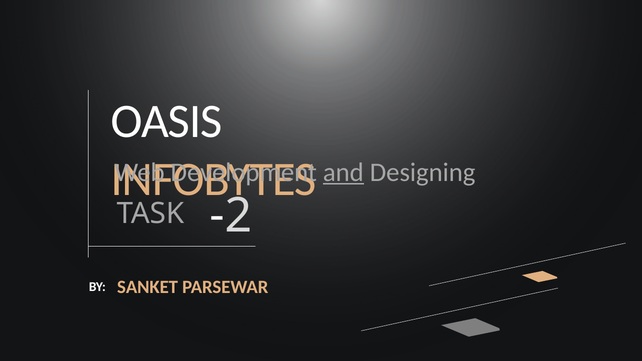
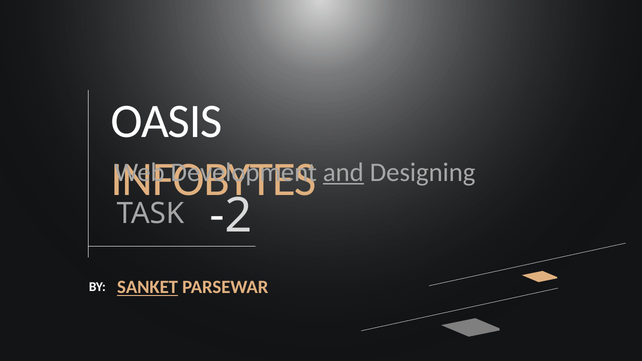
SANKET underline: none -> present (148, 287)
